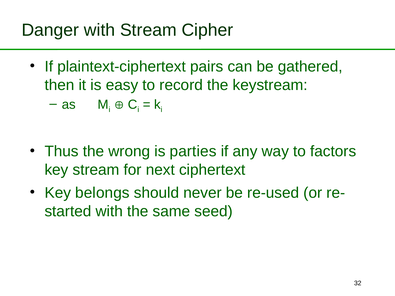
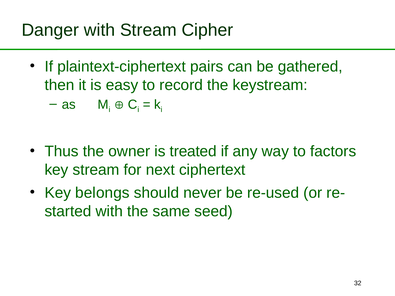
wrong: wrong -> owner (129, 152)
parties: parties -> treated (193, 152)
